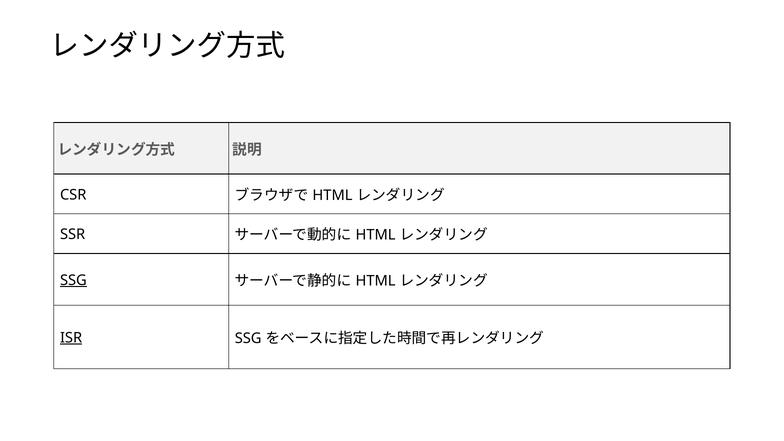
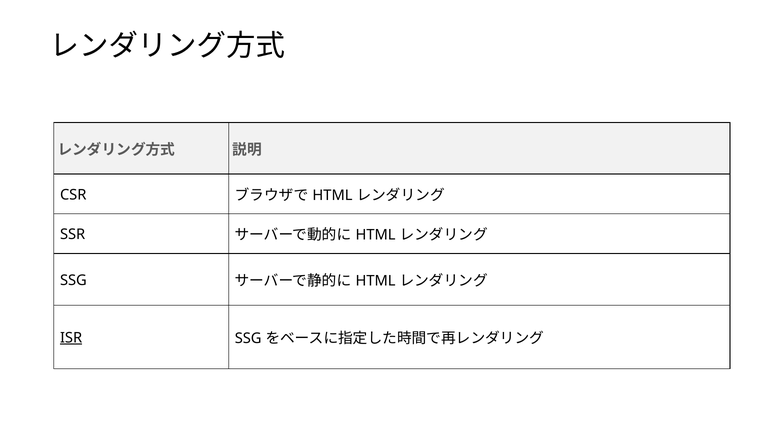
SSG underline: present -> none (73, 280)
